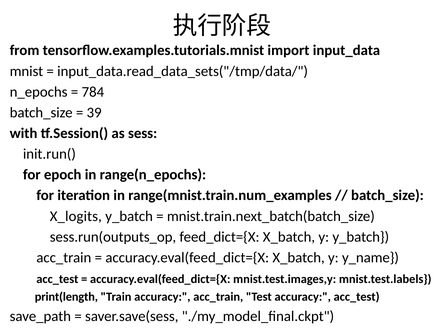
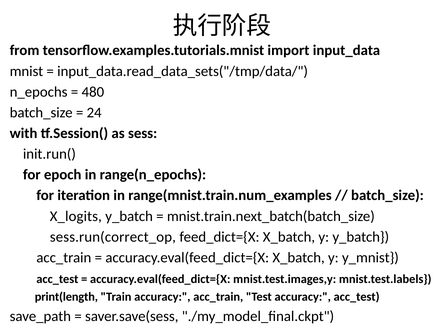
784: 784 -> 480 (93, 92)
39: 39 -> 24 (94, 113)
sess.run(outputs_op: sess.run(outputs_op -> sess.run(correct_op (113, 237)
y_name: y_name -> y_mnist (370, 258)
